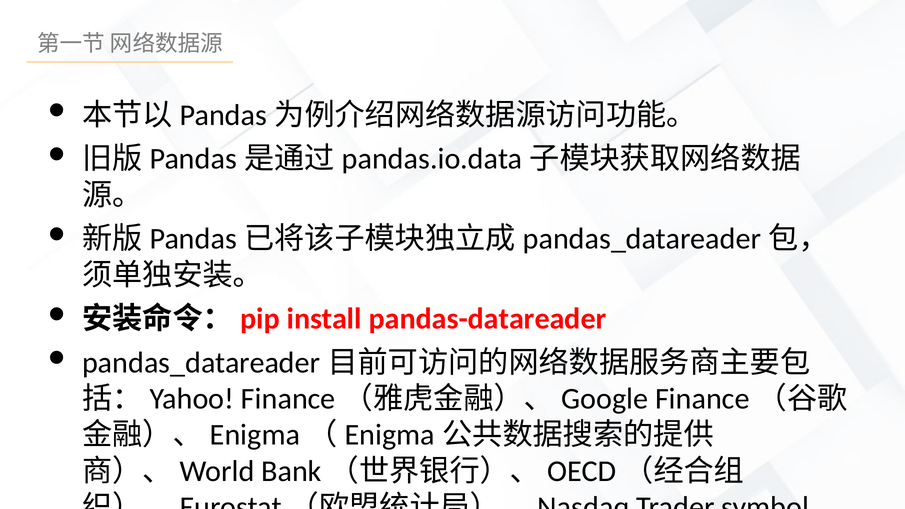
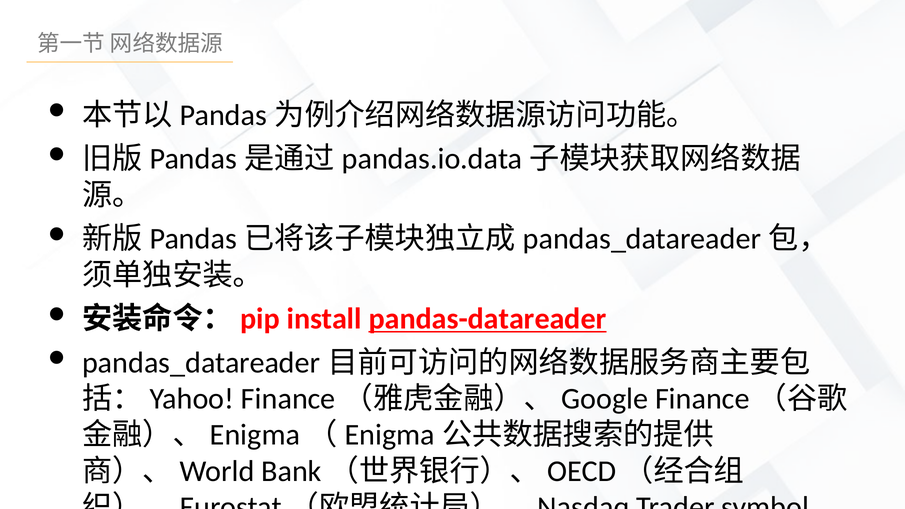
pandas-datareader underline: none -> present (487, 319)
